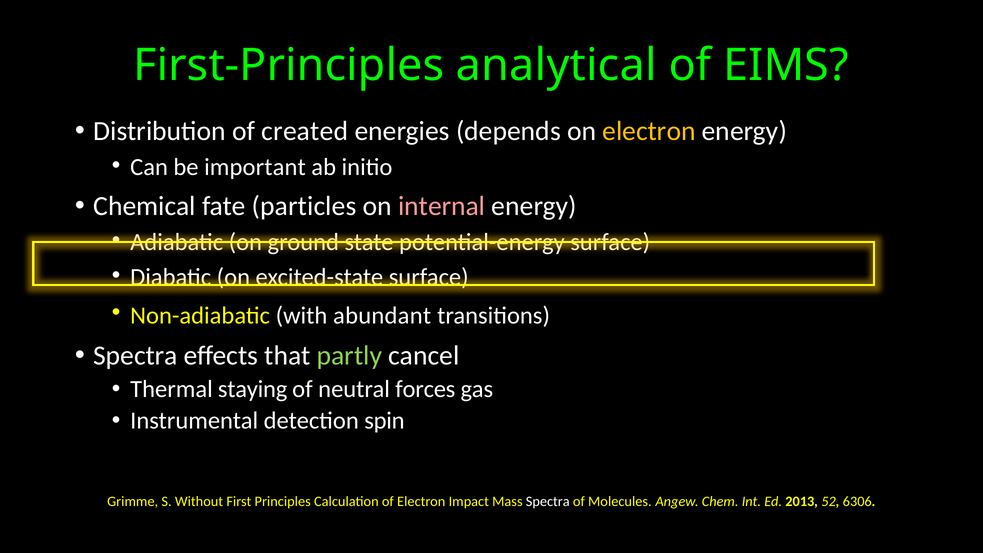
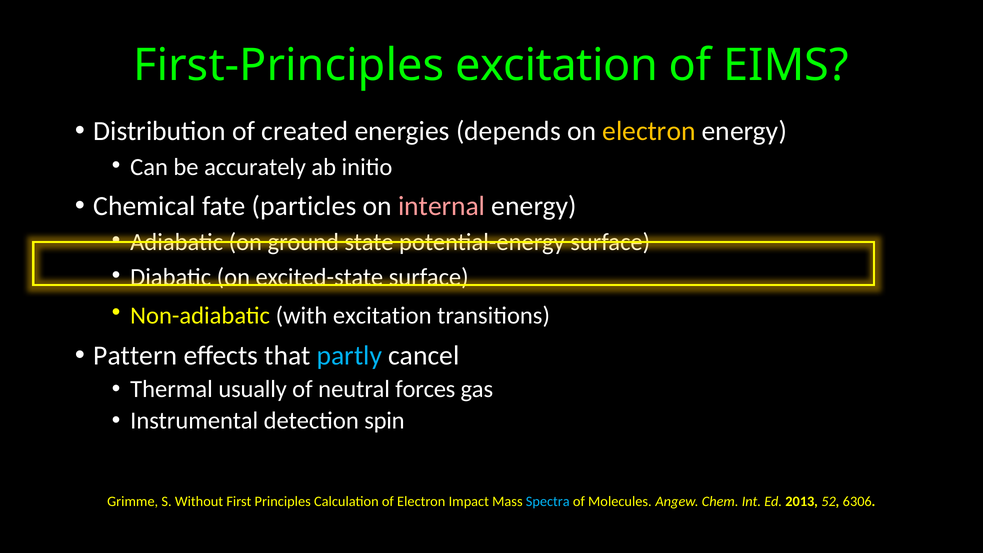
First-Principles analytical: analytical -> excitation (557, 65)
important: important -> accurately (255, 167)
with abundant: abundant -> excitation (382, 316)
Spectra: Spectra -> Pattern (135, 356)
partly colour: light green -> light blue (349, 356)
staying: staying -> usually (253, 389)
Spectra colour: white -> light blue (548, 501)
